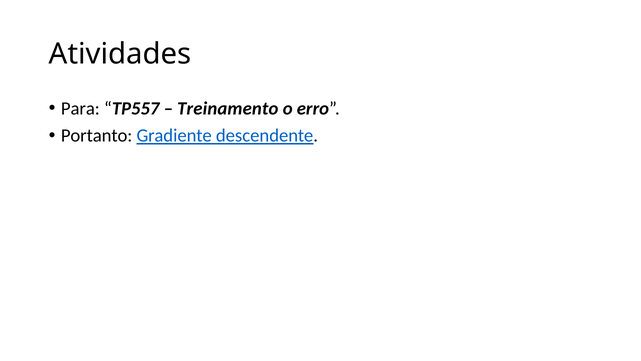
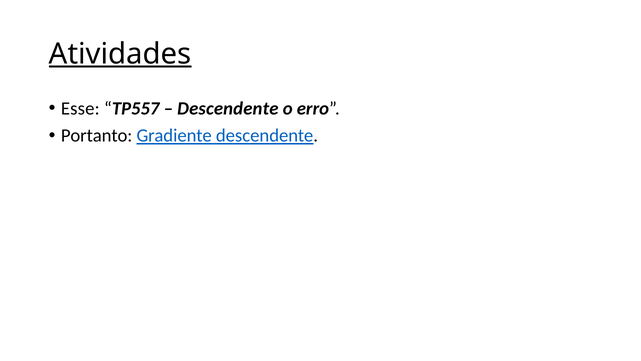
Atividades underline: none -> present (120, 54)
Para: Para -> Esse (80, 108)
Treinamento: Treinamento -> Descendente (228, 108)
